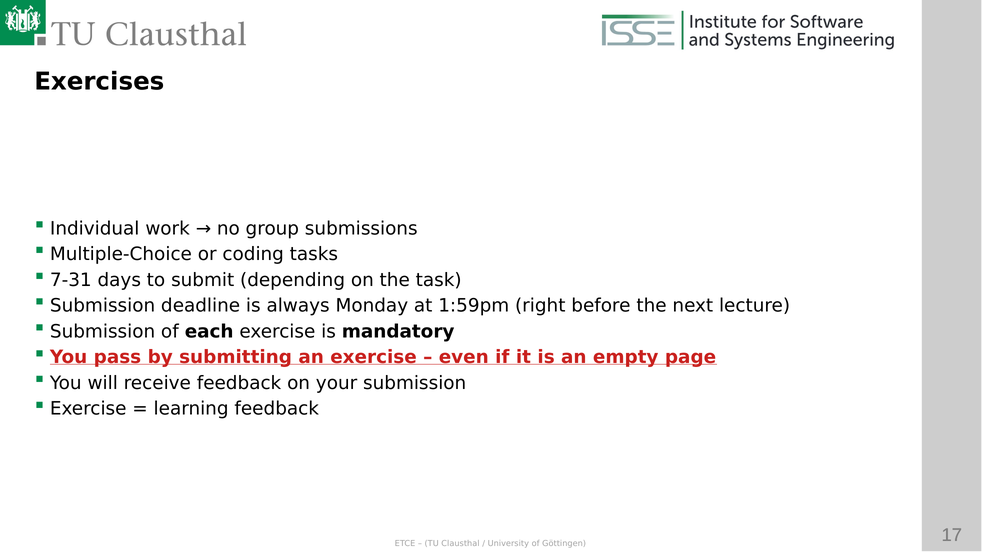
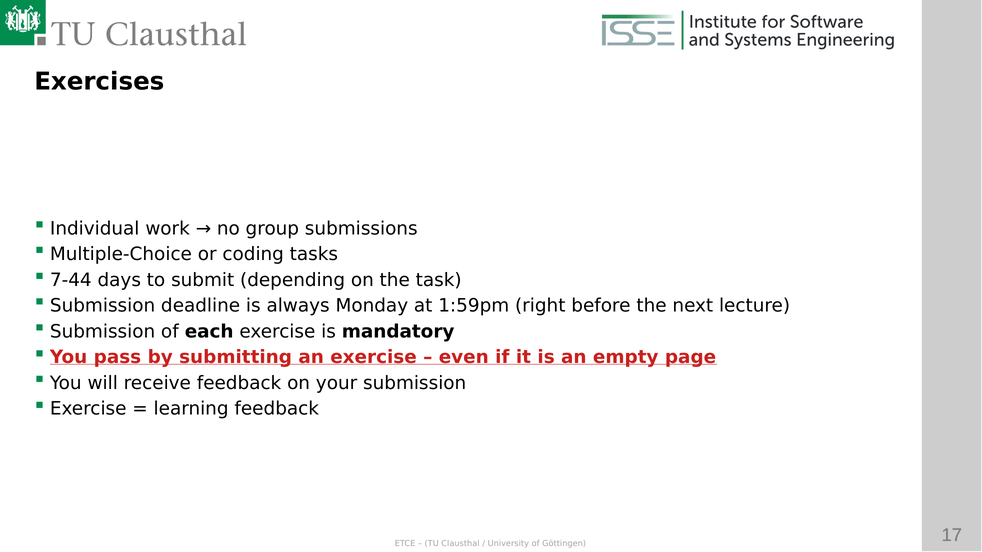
7-31: 7-31 -> 7-44 (71, 280)
